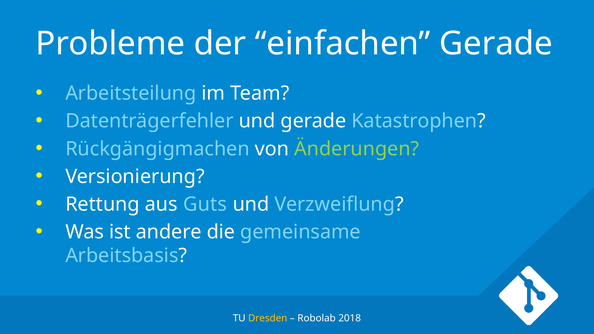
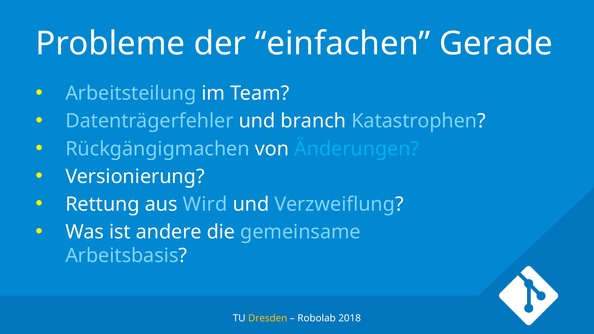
und gerade: gerade -> branch (313, 121)
Änderungen colour: light green -> light blue (357, 149)
Guts: Guts -> Wird (205, 204)
